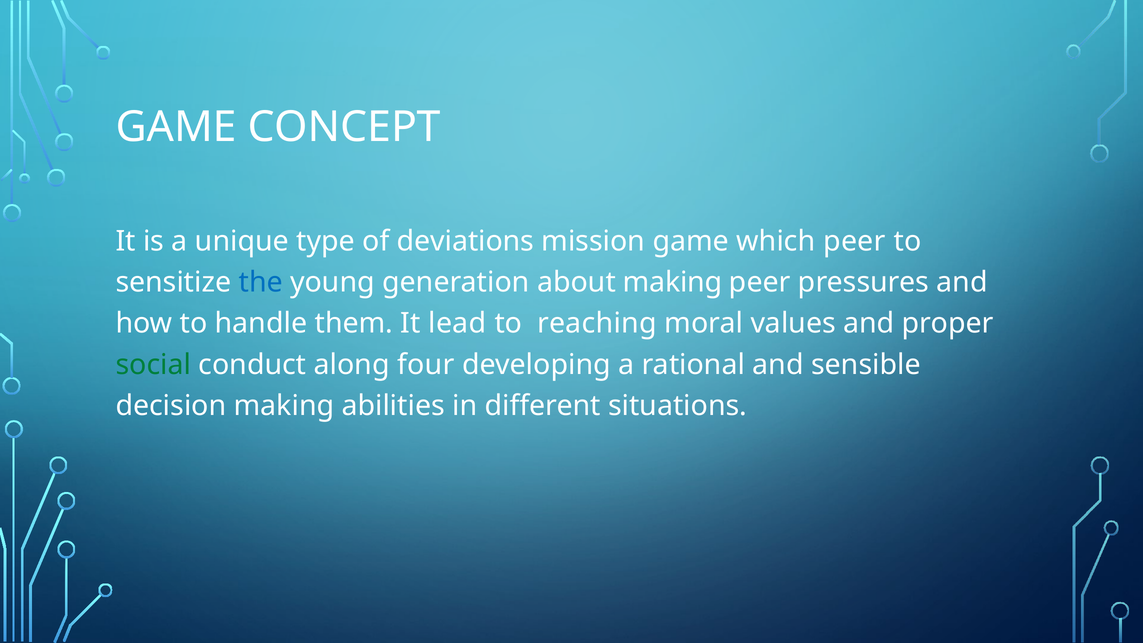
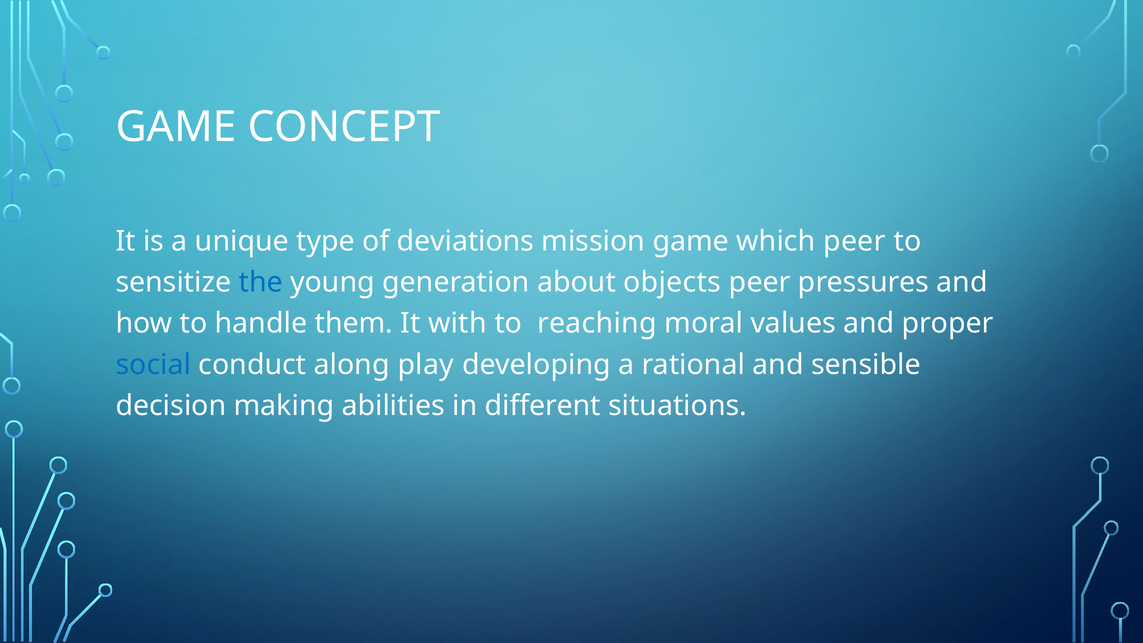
about making: making -> objects (672, 282)
lead: lead -> with (457, 323)
social colour: green -> blue (153, 365)
four: four -> play (426, 365)
